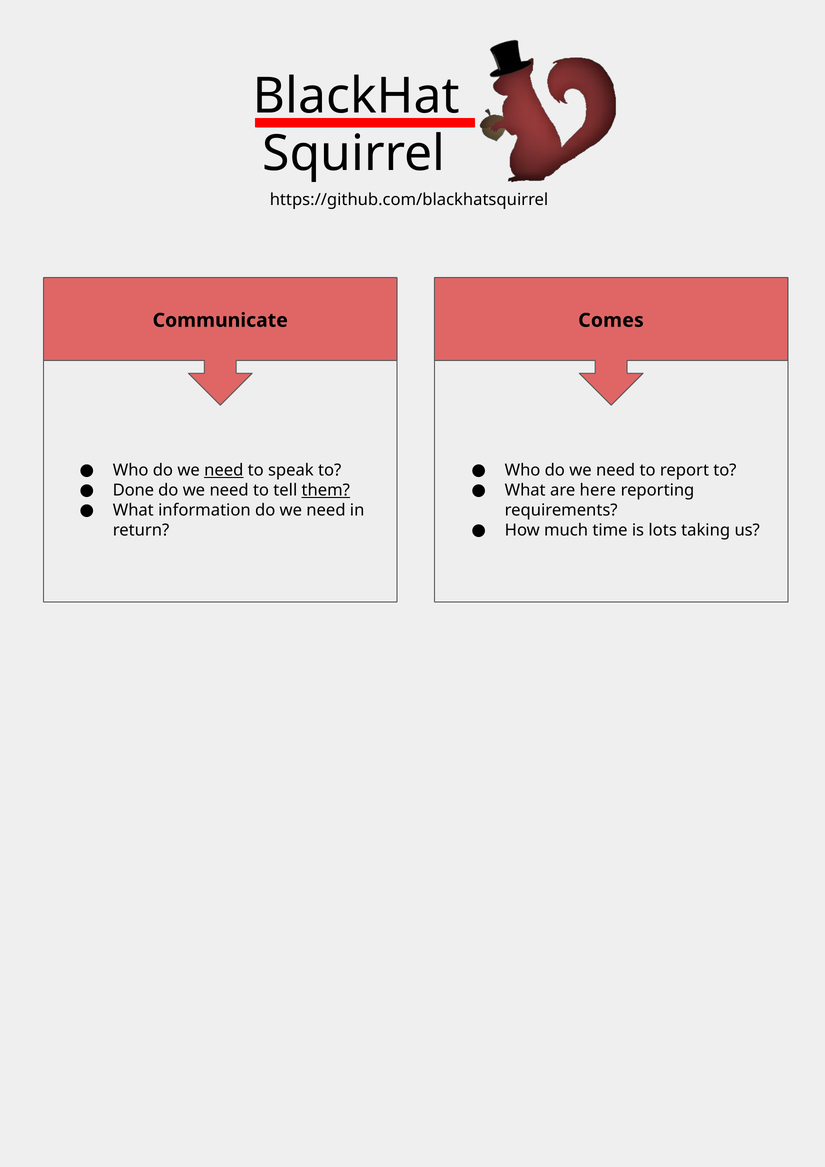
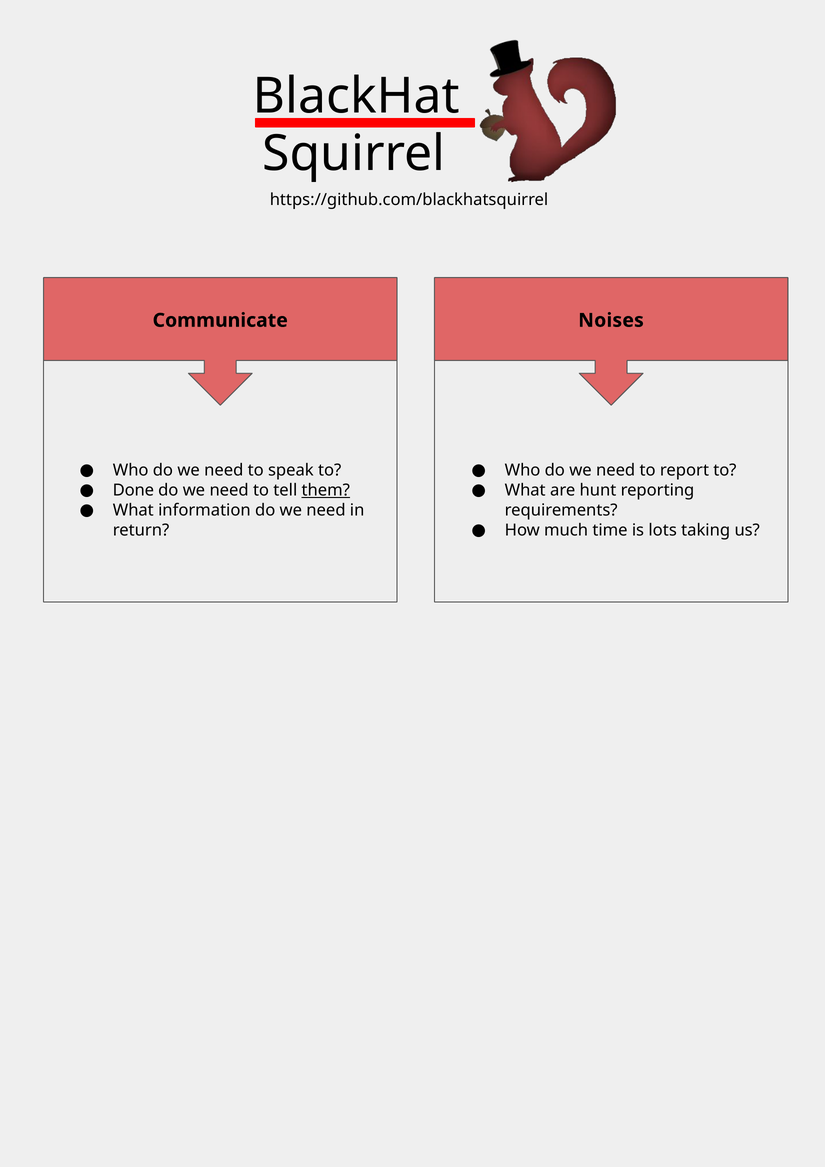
Comes: Comes -> Noises (611, 320)
need underline: present -> none (224, 470)
here: here -> hunt (598, 490)
